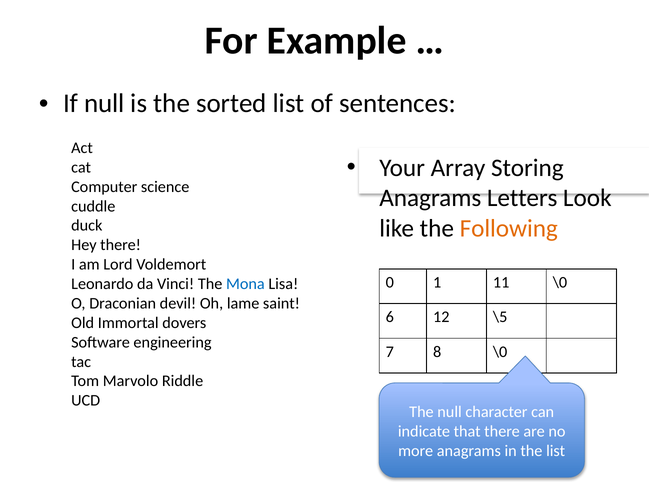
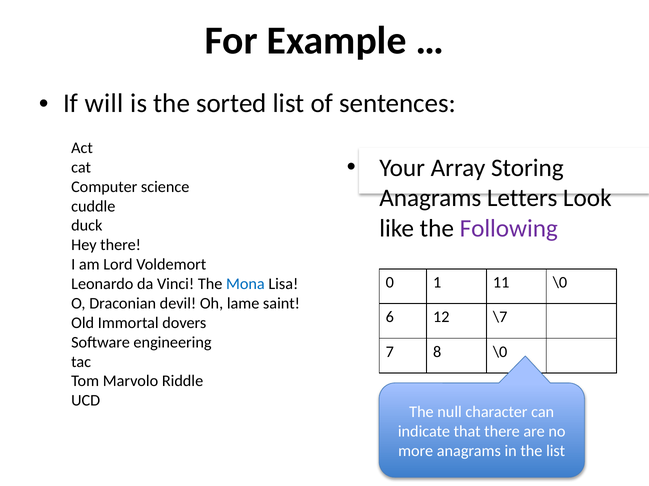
If null: null -> will (104, 103)
Following colour: orange -> purple (509, 229)
\5: \5 -> \7 (500, 317)
